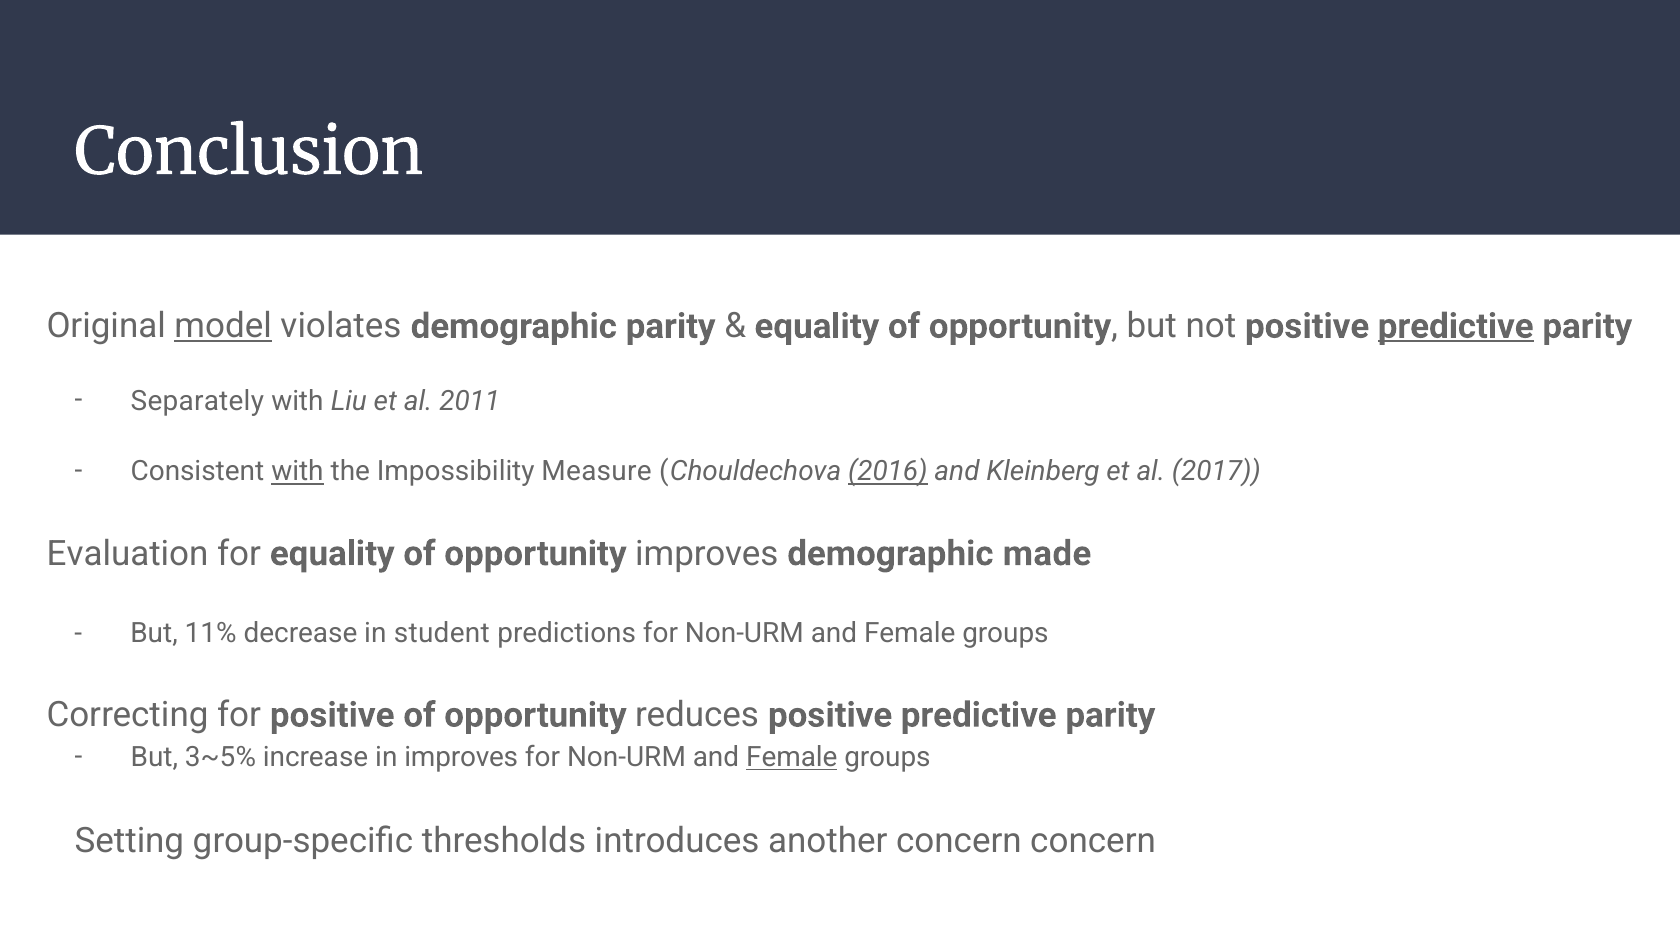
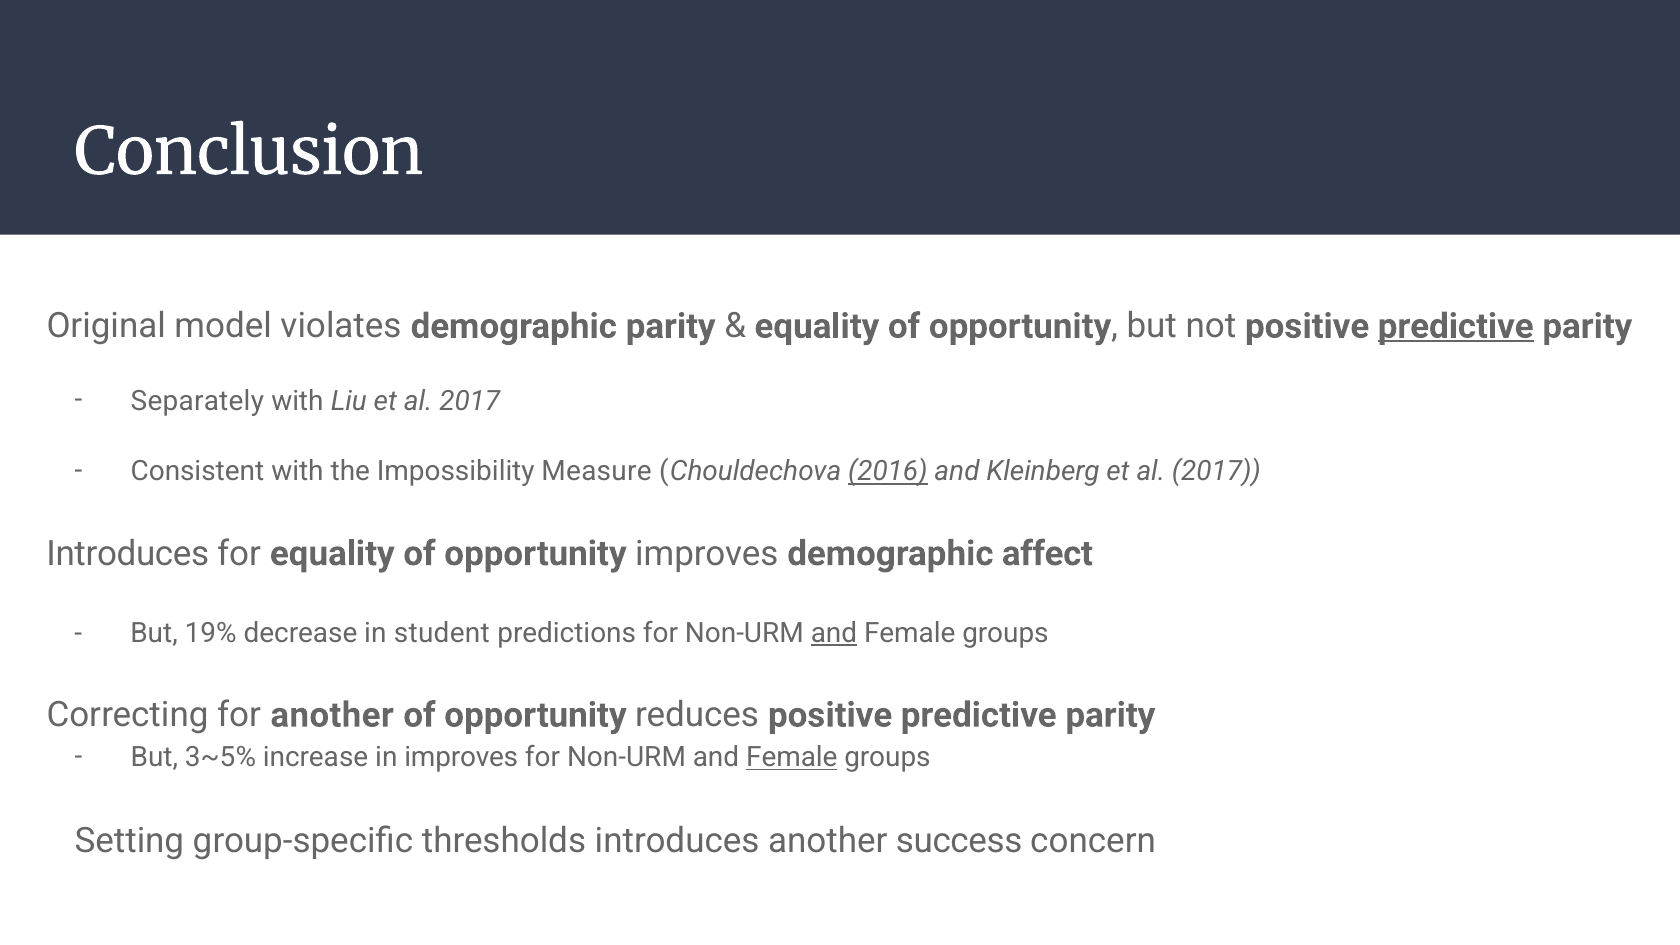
model underline: present -> none (223, 326)
Liu et al 2011: 2011 -> 2017 (470, 401)
with underline: present -> none (297, 472)
Evaluation: Evaluation -> Introduces (128, 554)
made: made -> affect (1047, 554)
11%: 11% -> 19% (211, 633)
and underline: none -> present (834, 633)
for positive: positive -> another (332, 715)
another concern: concern -> success (959, 841)
